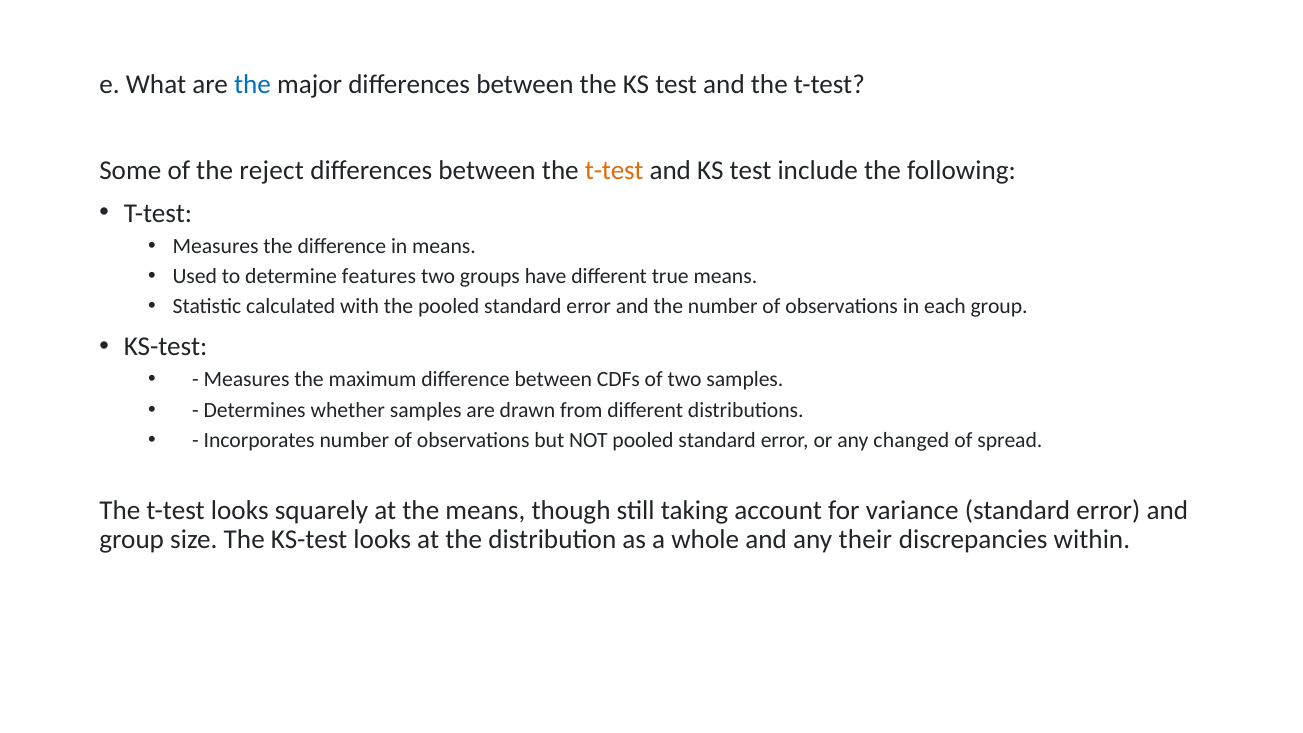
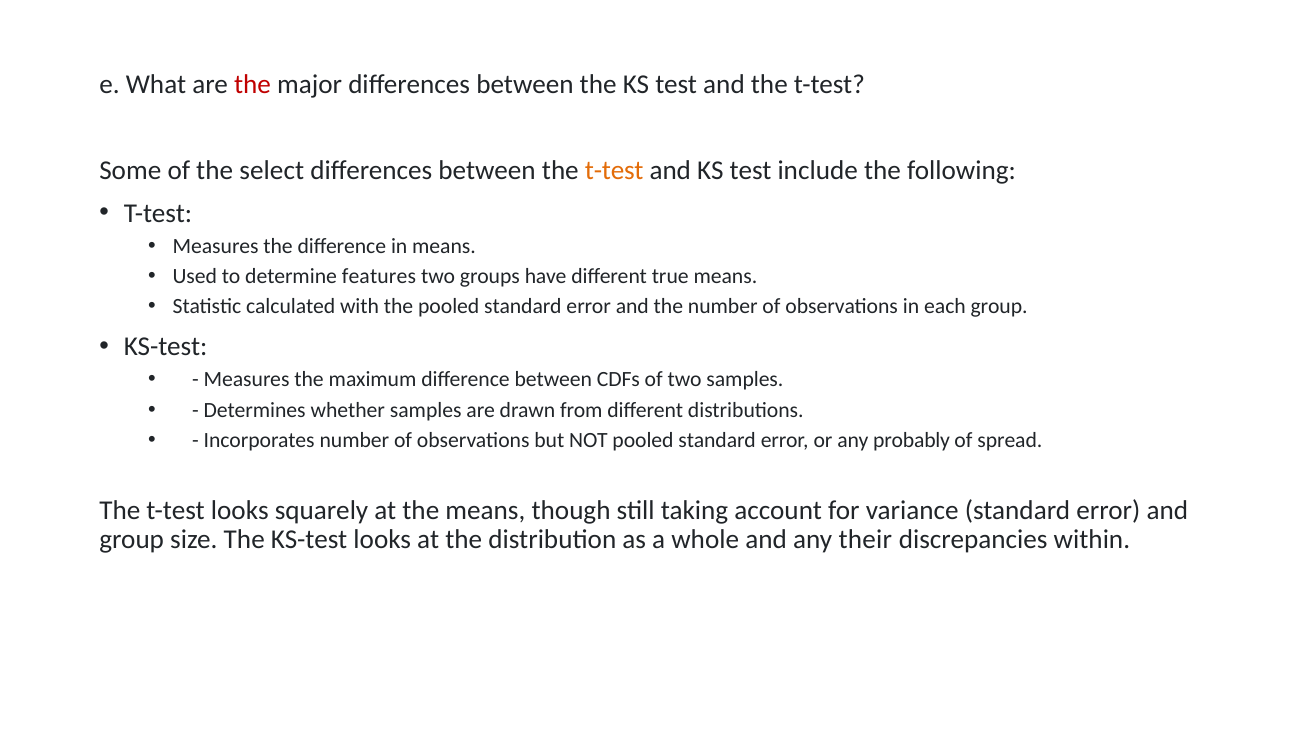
the colour: blue -> red (252, 84)
reject: reject -> select (272, 170)
changed: changed -> probably (912, 440)
